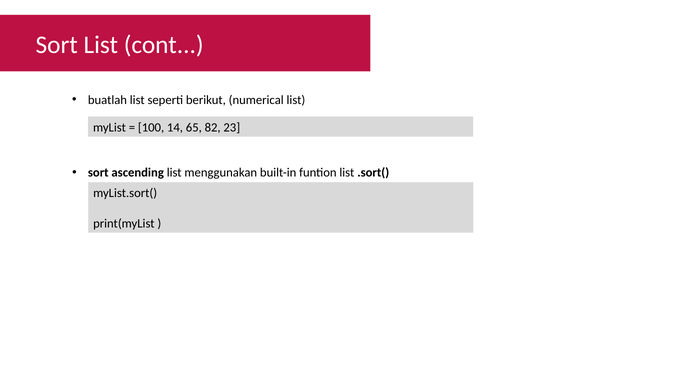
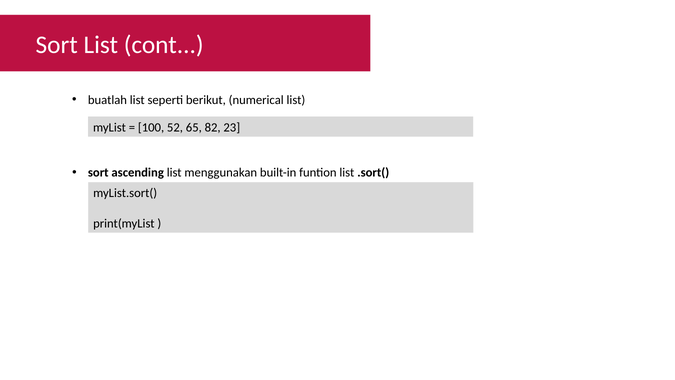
14: 14 -> 52 (175, 127)
